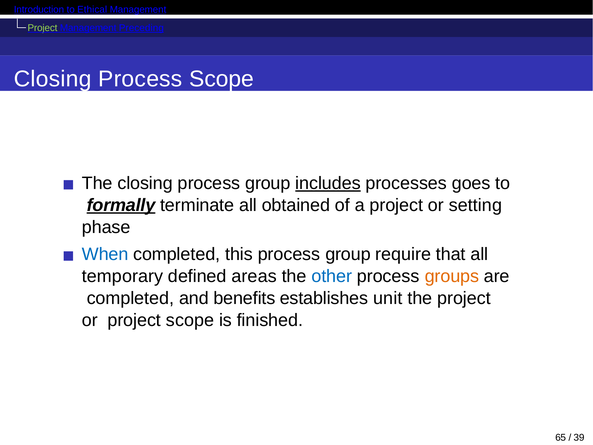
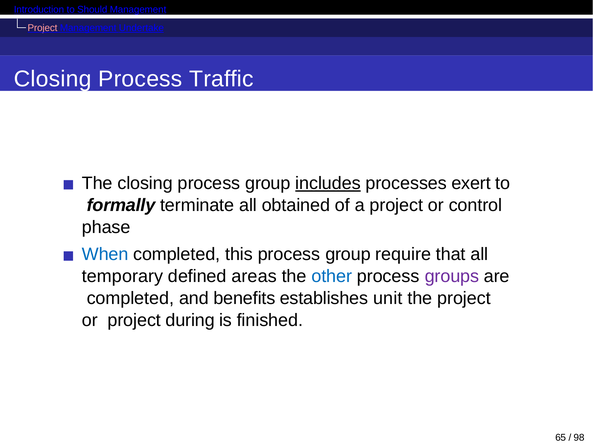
Ethical: Ethical -> Should (92, 9)
Project colour: light green -> pink (42, 28)
Preceding: Preceding -> Undertake (141, 28)
Process Scope: Scope -> Traffic (221, 79)
goes: goes -> exert (471, 183)
formally underline: present -> none (121, 205)
setting: setting -> control (475, 205)
groups colour: orange -> purple (452, 276)
project scope: scope -> during (190, 320)
39: 39 -> 98 (579, 438)
